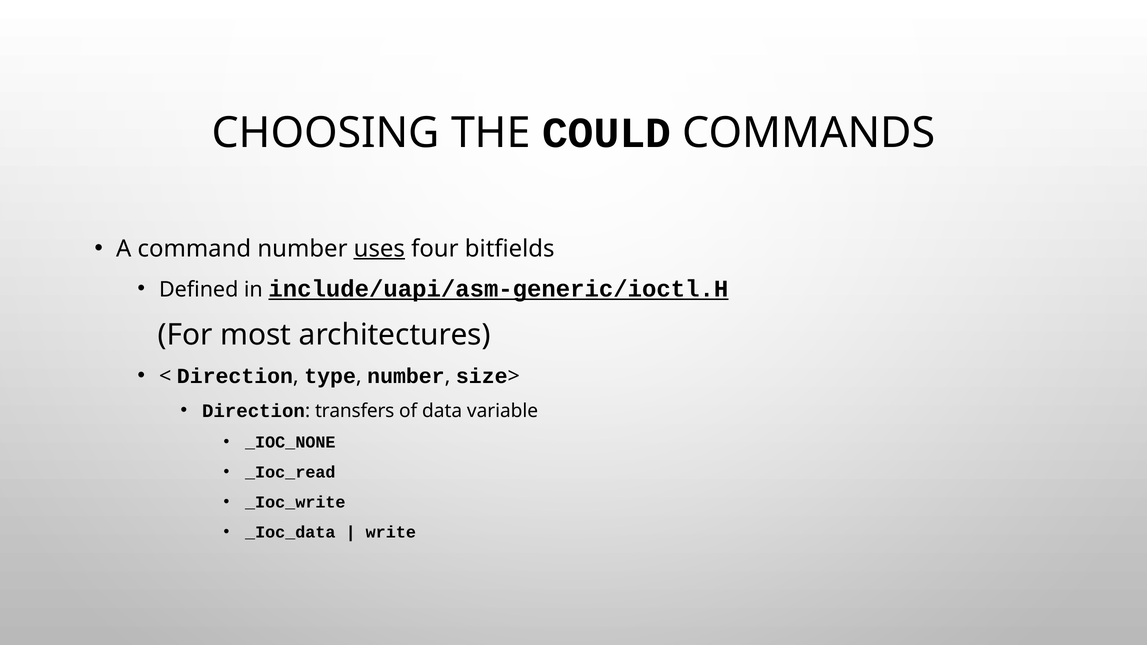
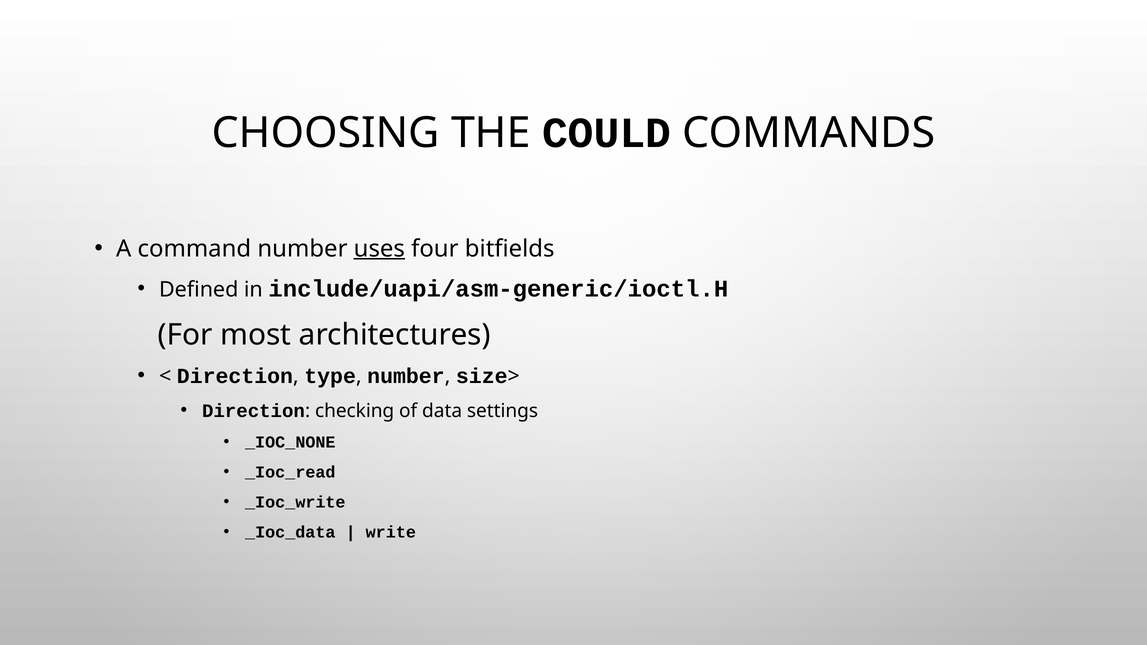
include/uapi/asm-generic/ioctl.H underline: present -> none (498, 289)
transfers: transfers -> checking (355, 411)
variable: variable -> settings (503, 411)
